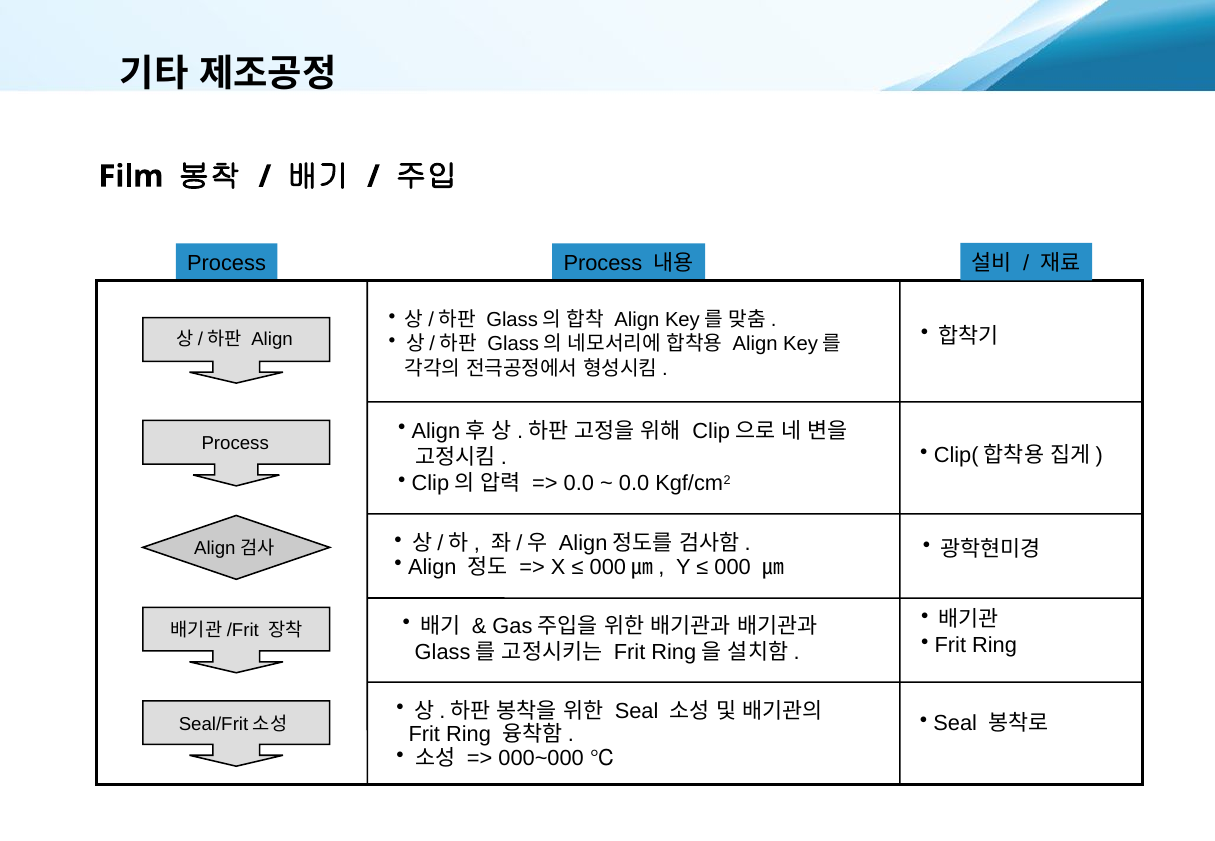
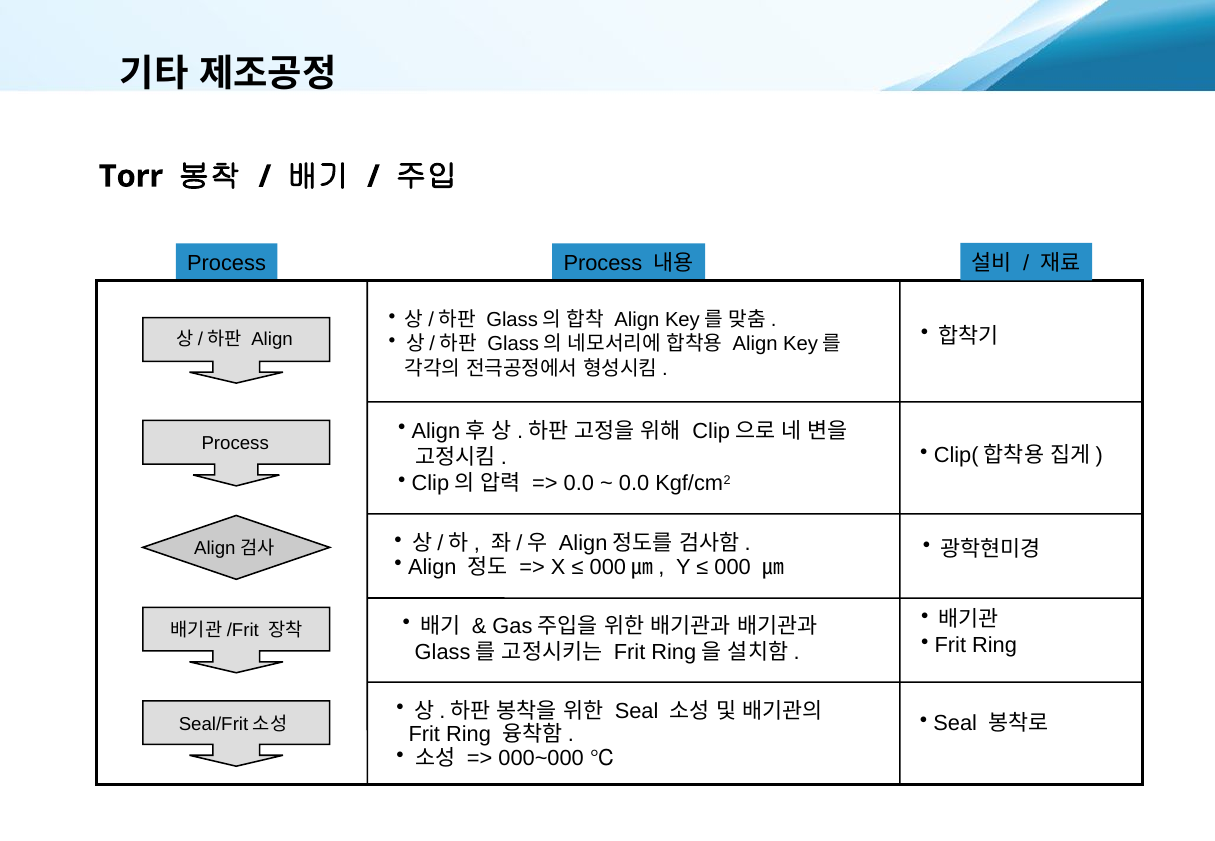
Film: Film -> Torr (131, 176)
